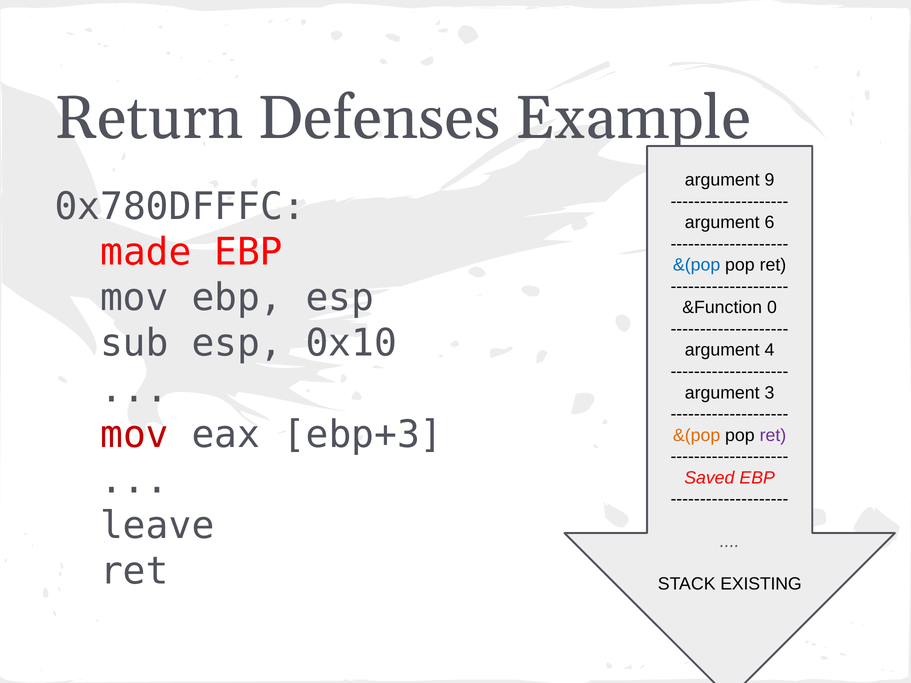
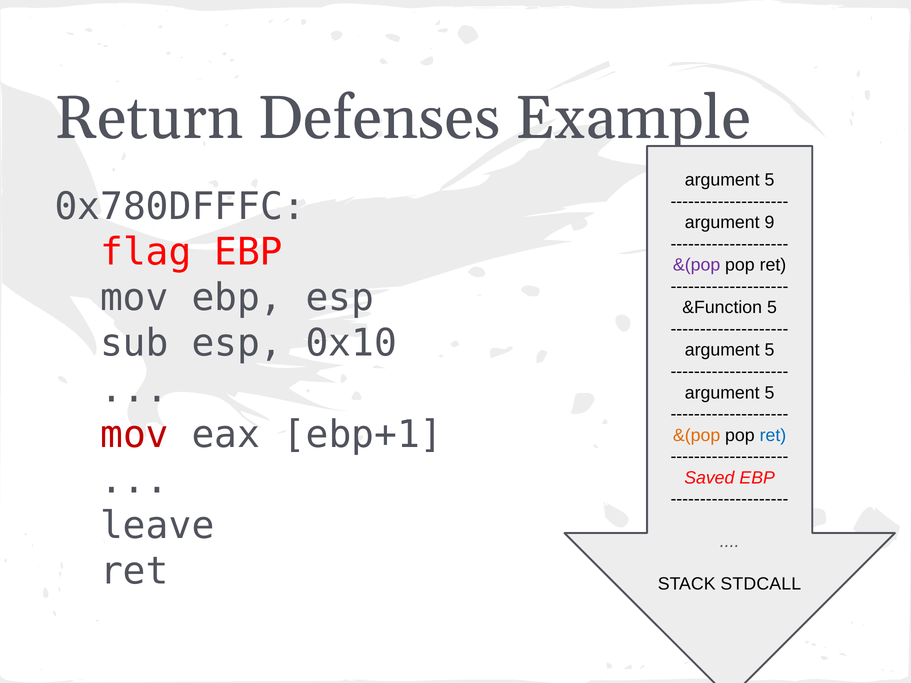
9: 9 -> 5 (769, 180)
6: 6 -> 9 (769, 223)
made: made -> flag (146, 252)
&(pop colour: blue -> purple (697, 265)
&Function 0: 0 -> 5 (772, 308)
4: 4 -> 5 (769, 350)
3: 3 -> 5 (769, 393)
ebp+3: ebp+3 -> ebp+1 (363, 435)
ret colour: purple -> blue (773, 435)
EXISTING: EXISTING -> STDCALL (761, 584)
